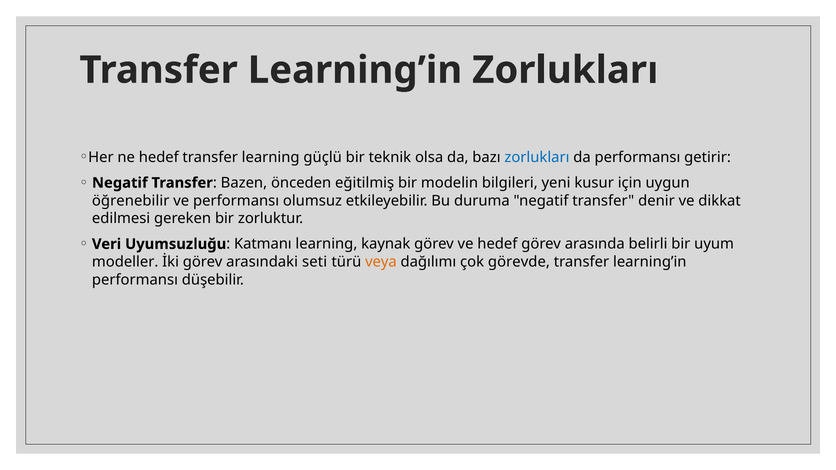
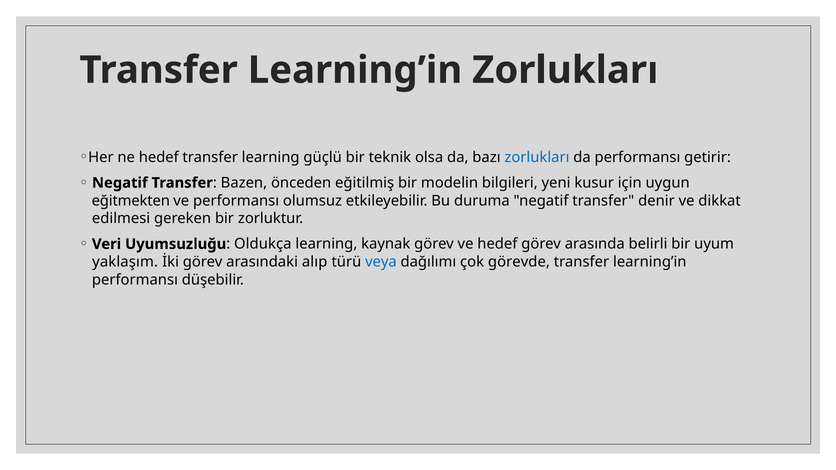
öğrenebilir: öğrenebilir -> eğitmekten (131, 201)
Katmanı: Katmanı -> Oldukça (263, 244)
modeller: modeller -> yaklaşım (125, 262)
seti: seti -> alıp (315, 262)
veya colour: orange -> blue (381, 262)
